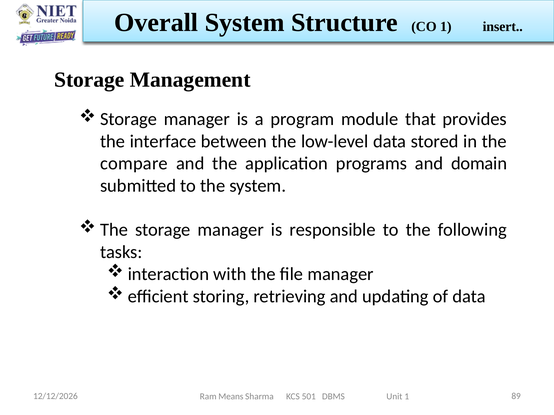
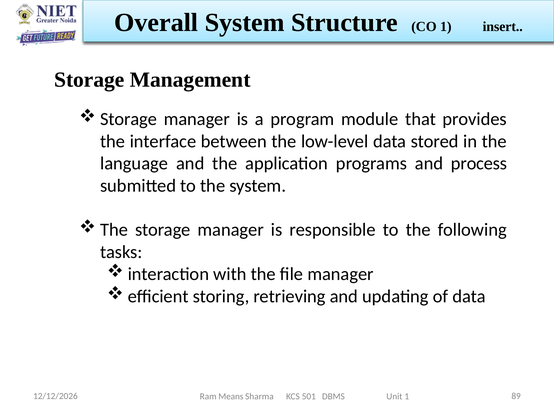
compare: compare -> language (134, 164)
domain: domain -> process (479, 164)
